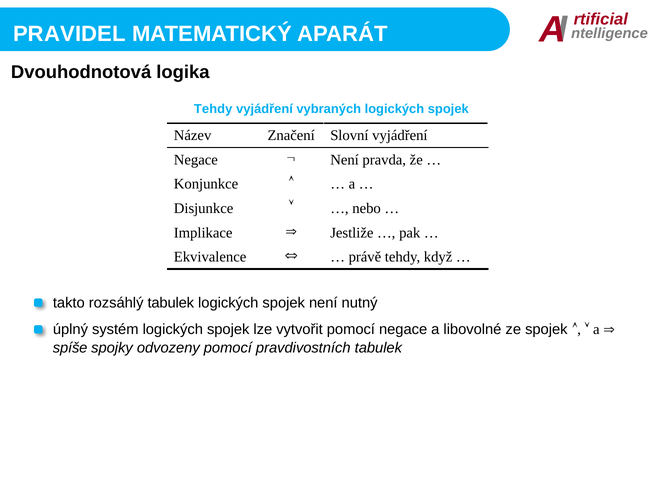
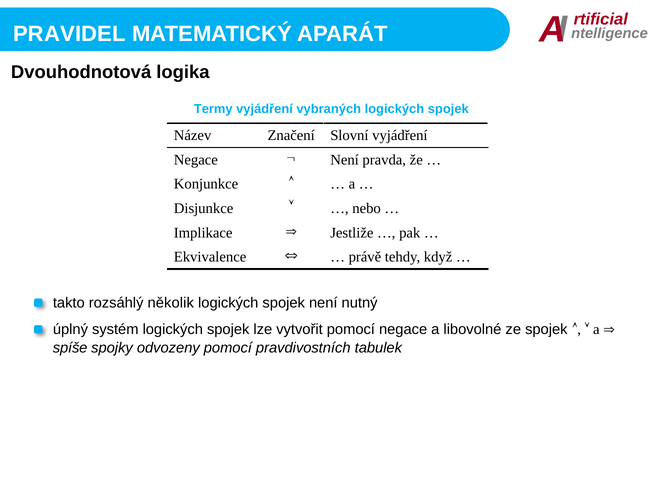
Tehdy: Tehdy -> Termy (213, 109)
rozsáhlý tabulek: tabulek -> několik (171, 303)
